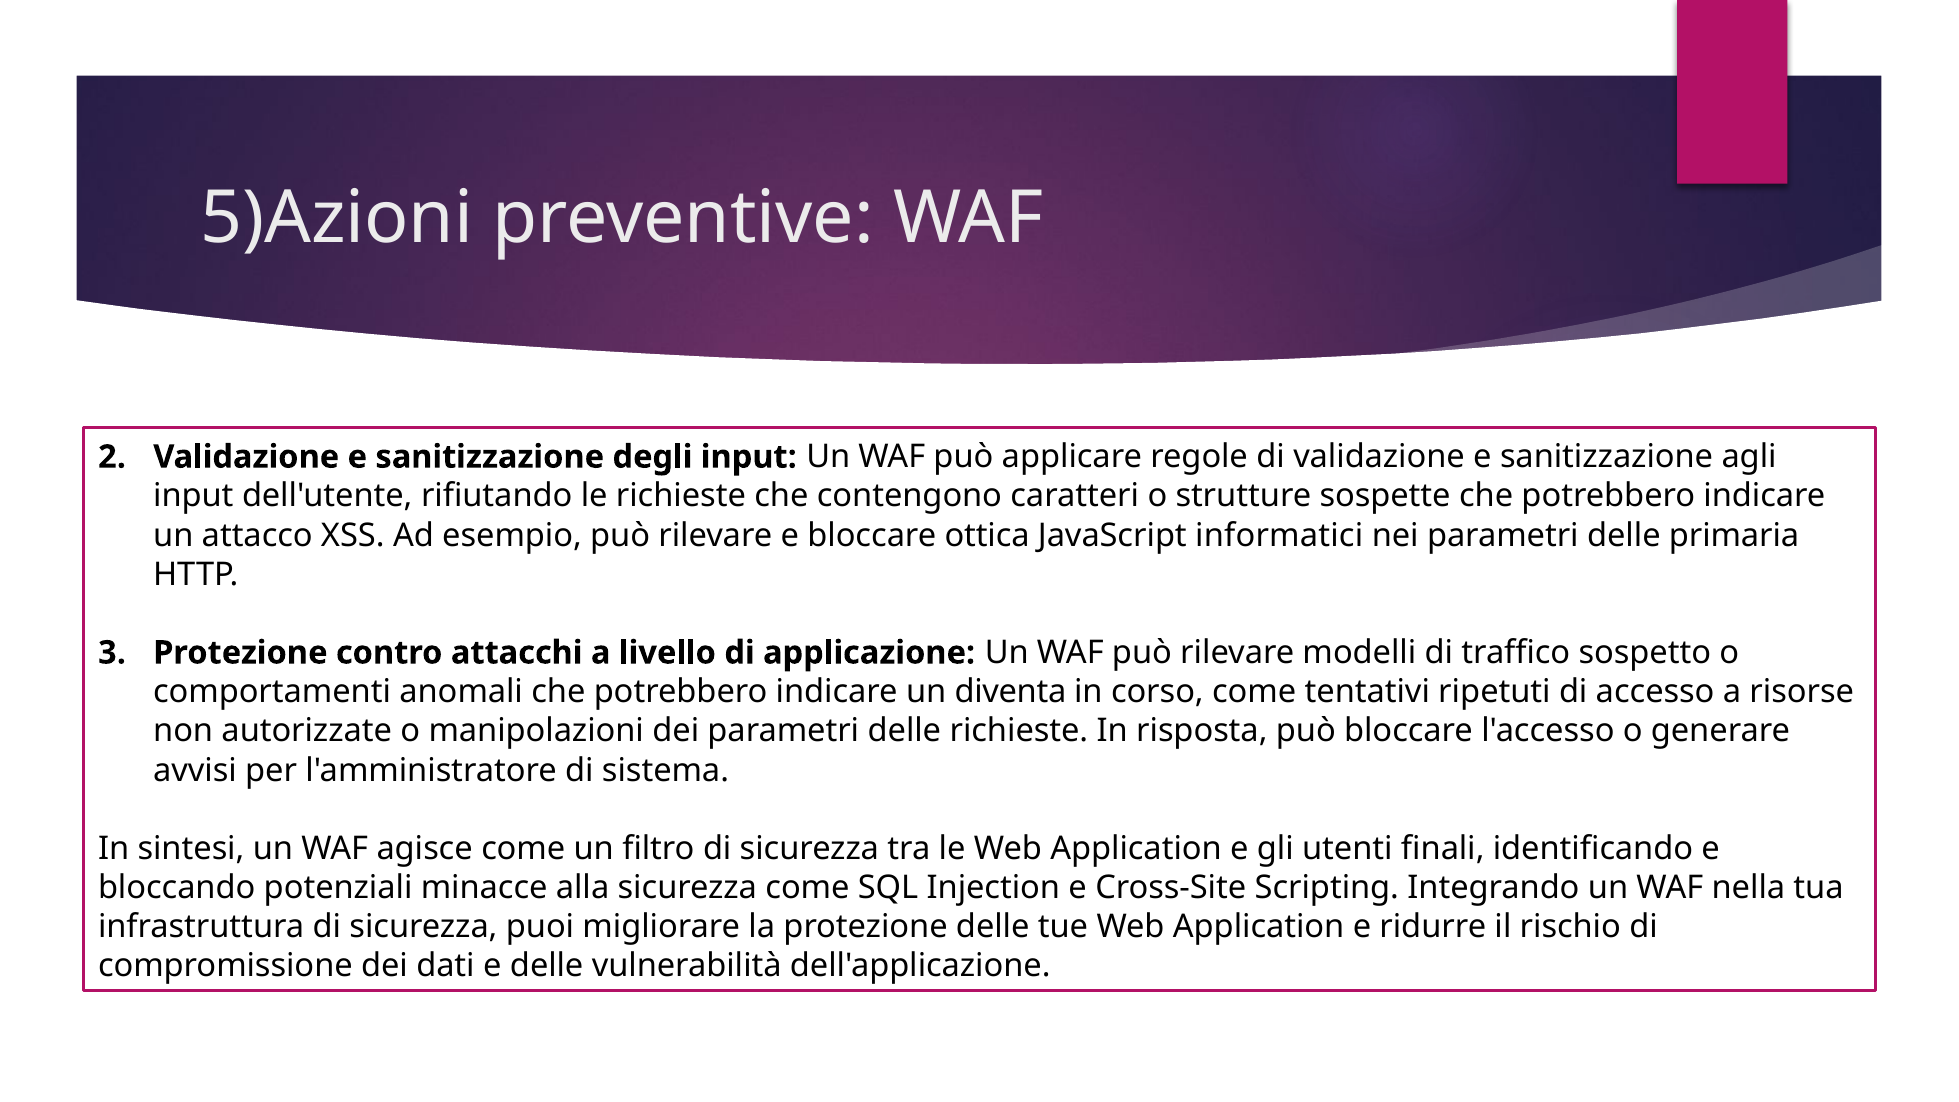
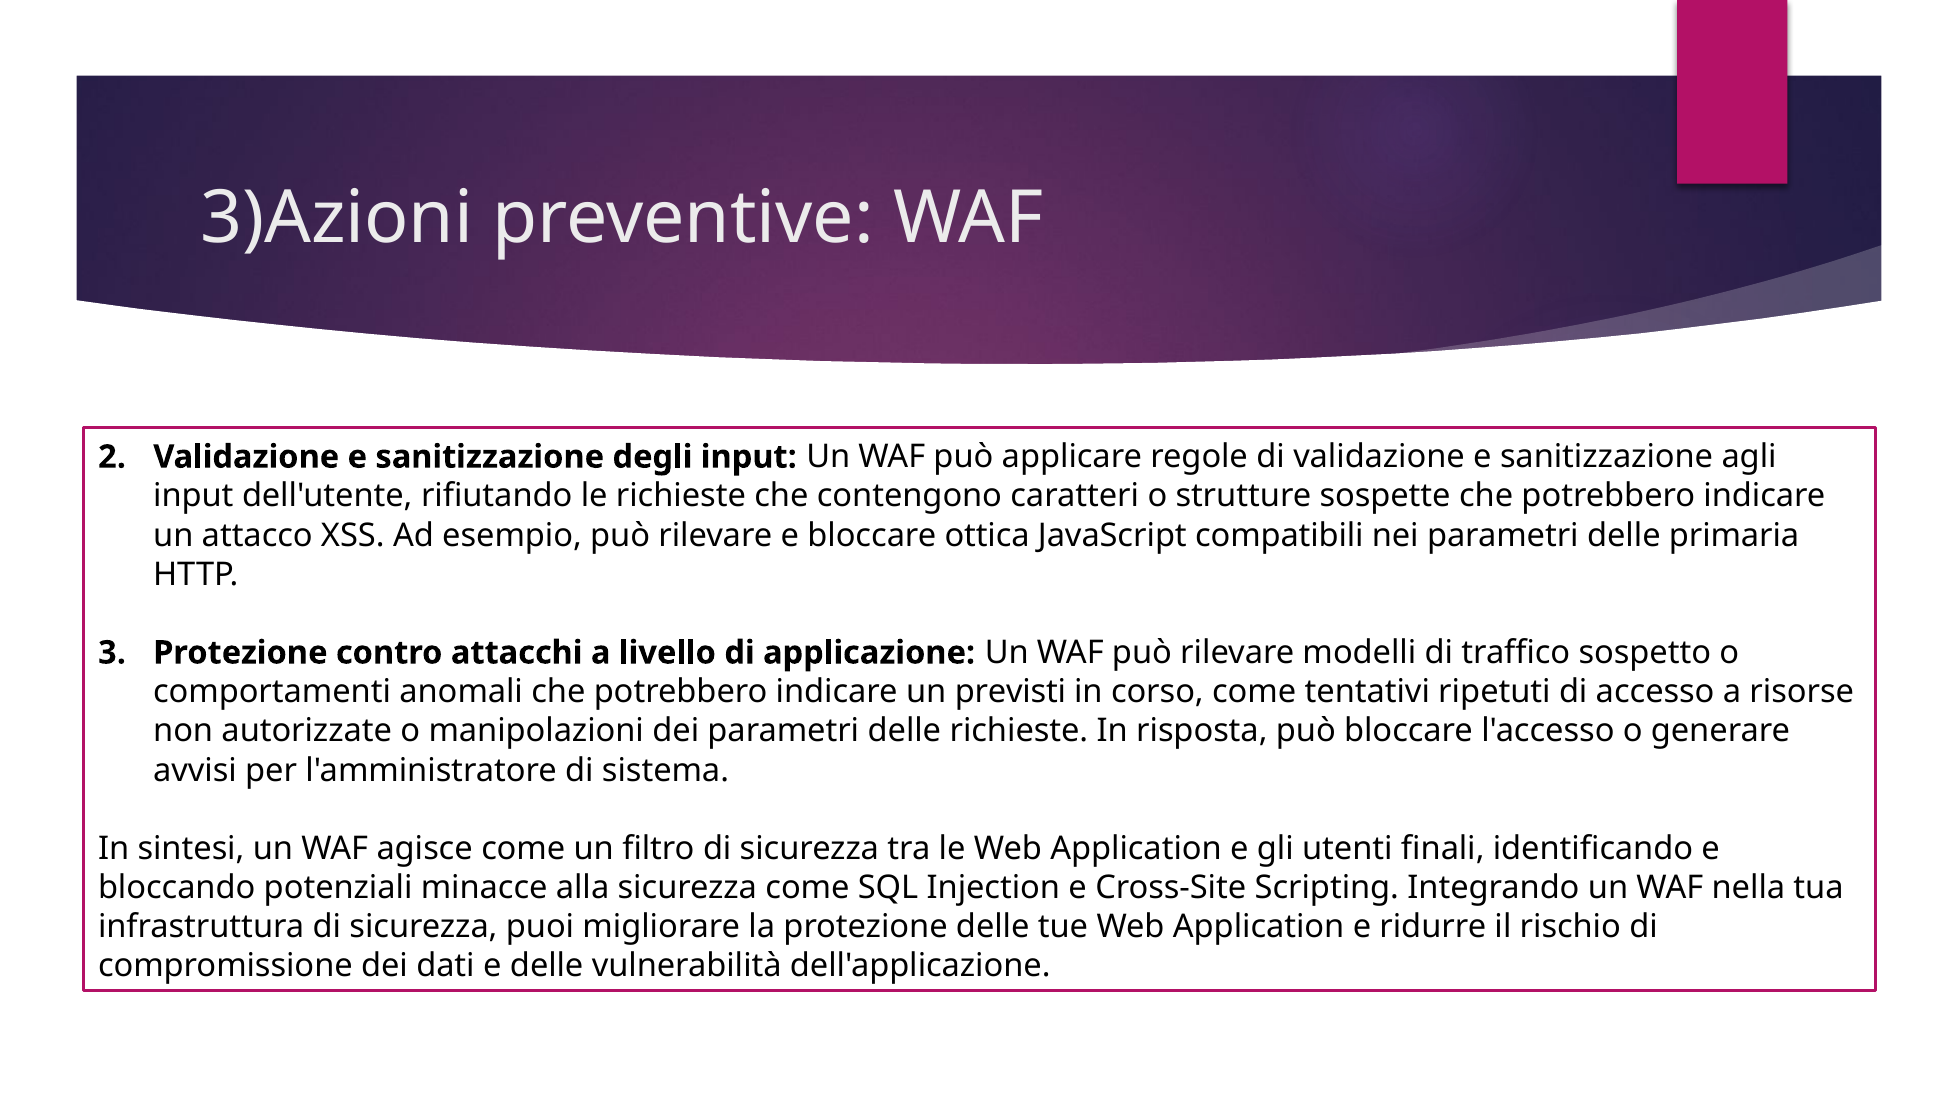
5)Azioni: 5)Azioni -> 3)Azioni (337, 218)
informatici: informatici -> compatibili (1279, 535)
diventa: diventa -> previsti (1010, 692)
